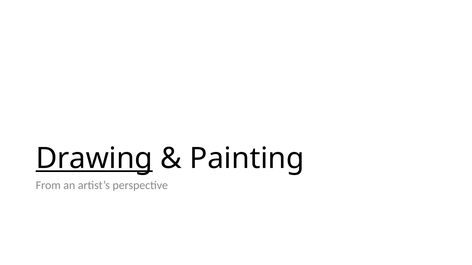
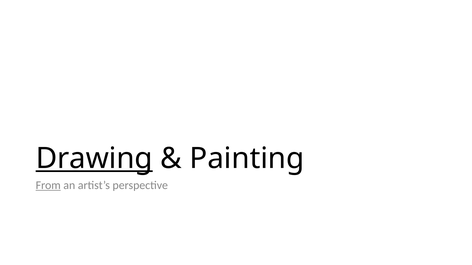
From underline: none -> present (48, 186)
